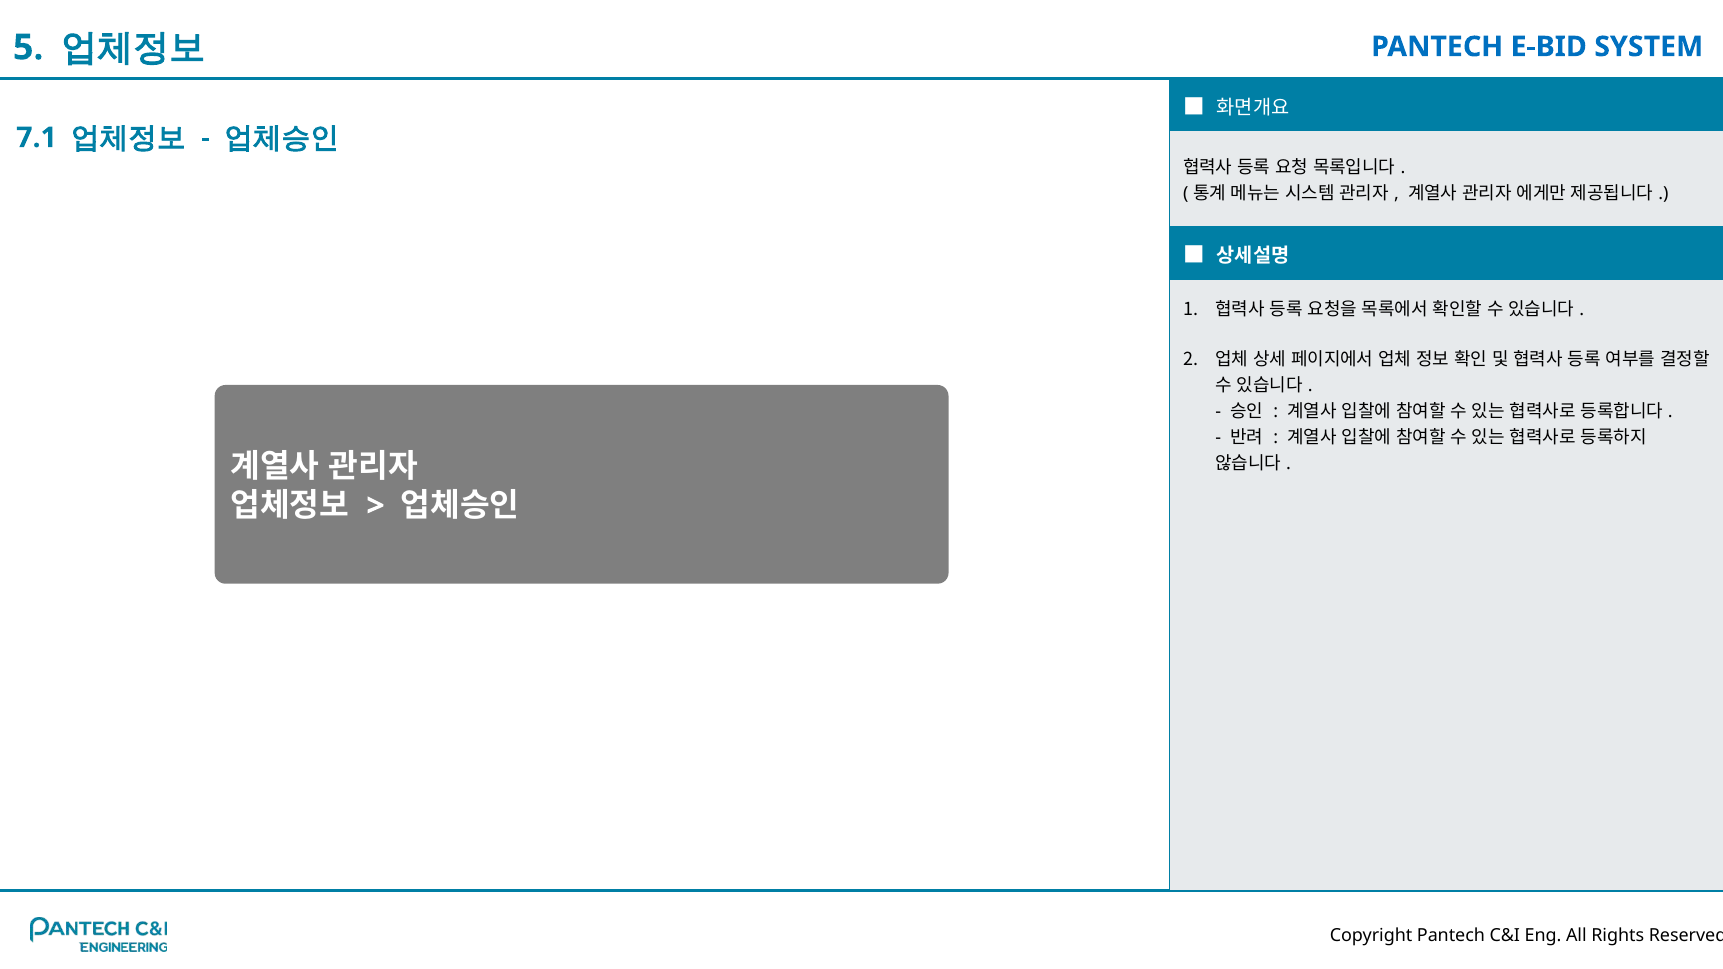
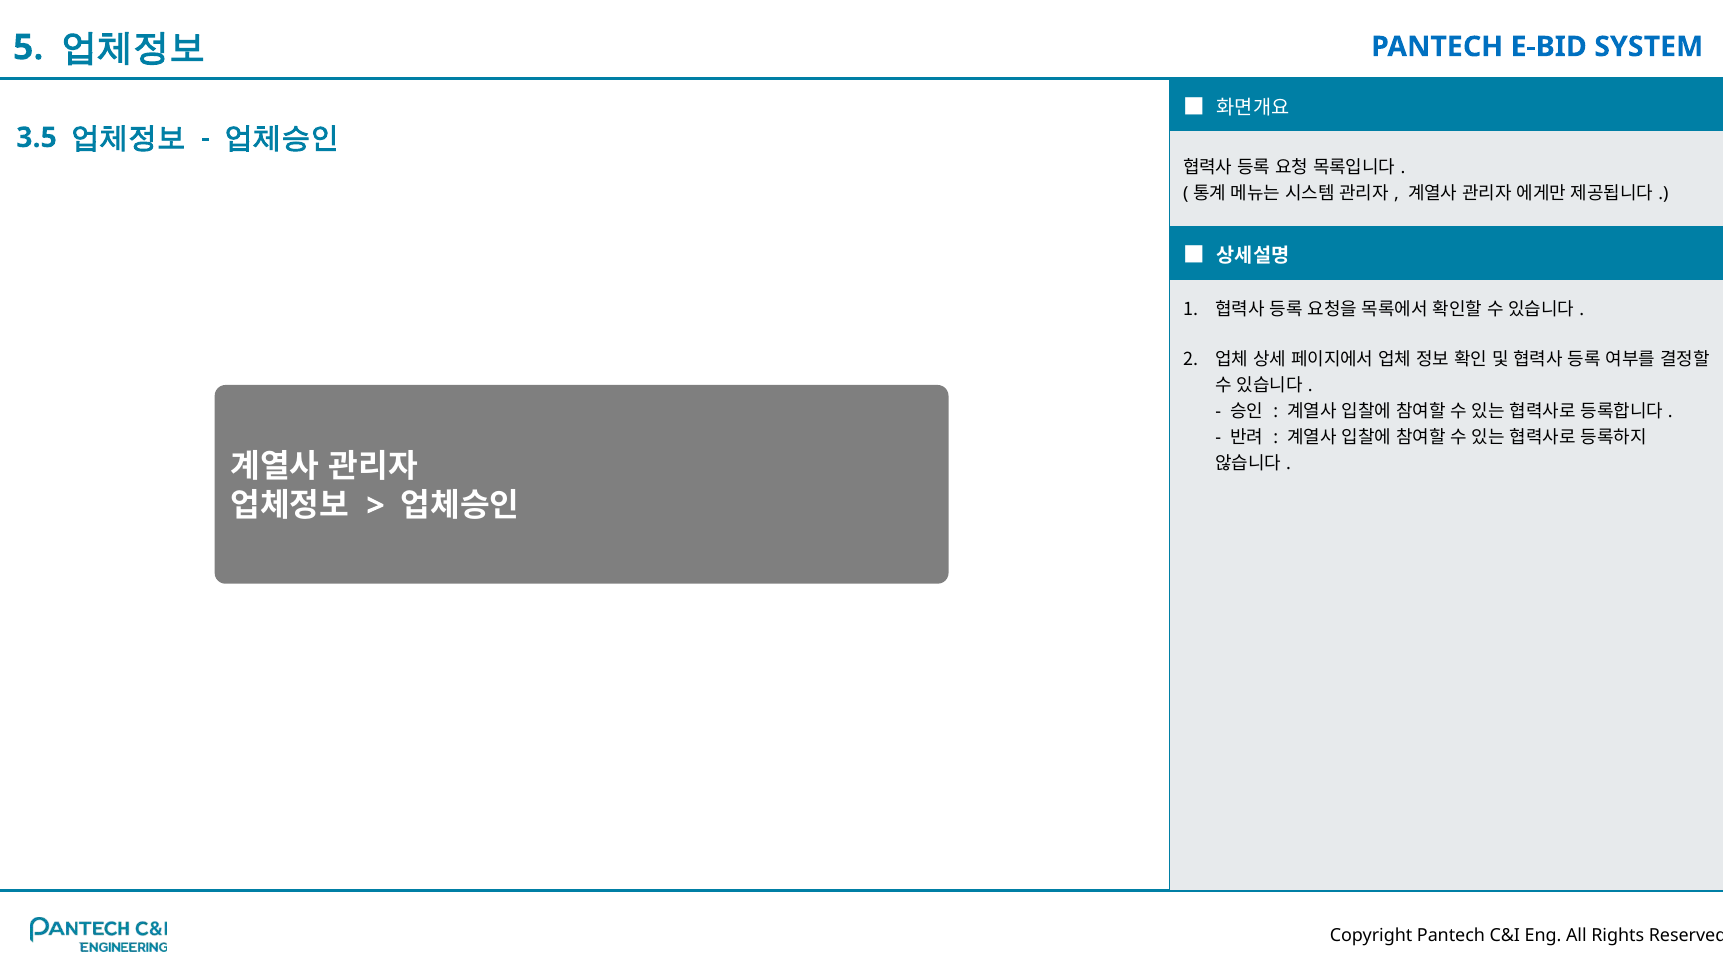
7.1: 7.1 -> 3.5 (37, 138)
